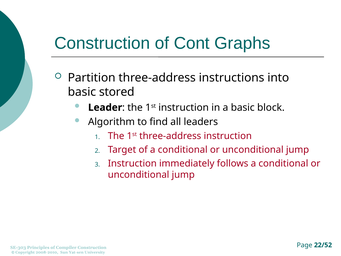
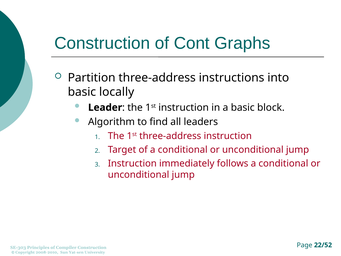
stored: stored -> locally (117, 92)
